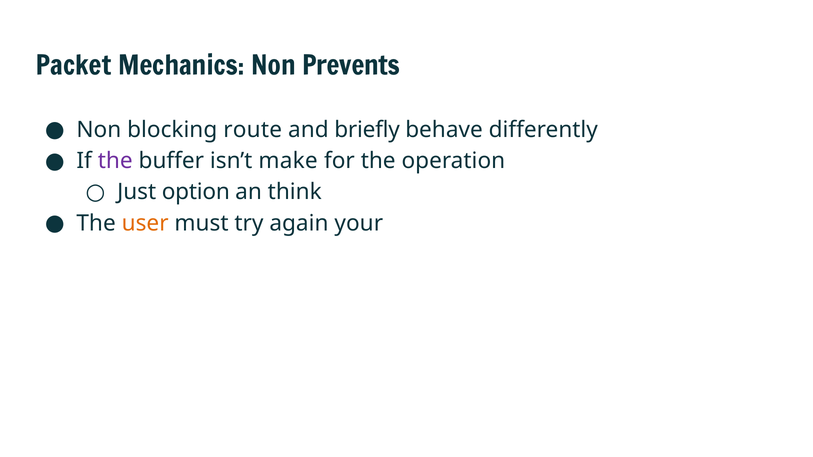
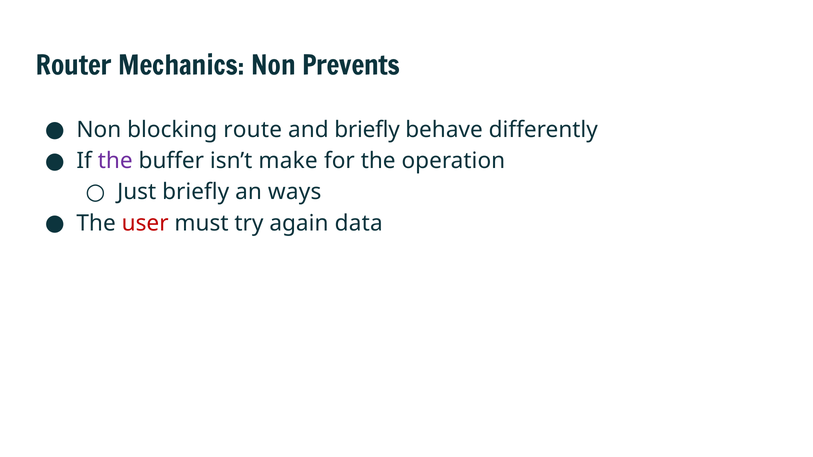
Packet: Packet -> Router (74, 66)
Just option: option -> briefly (196, 192)
think: think -> ways (295, 192)
user colour: orange -> red (145, 223)
your: your -> data (359, 223)
